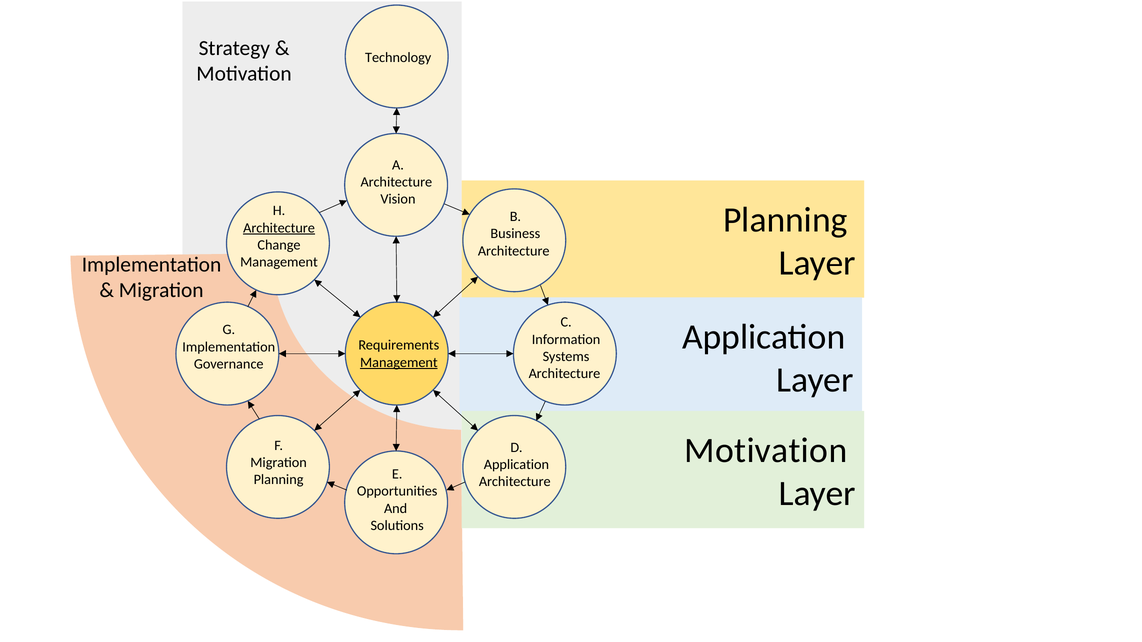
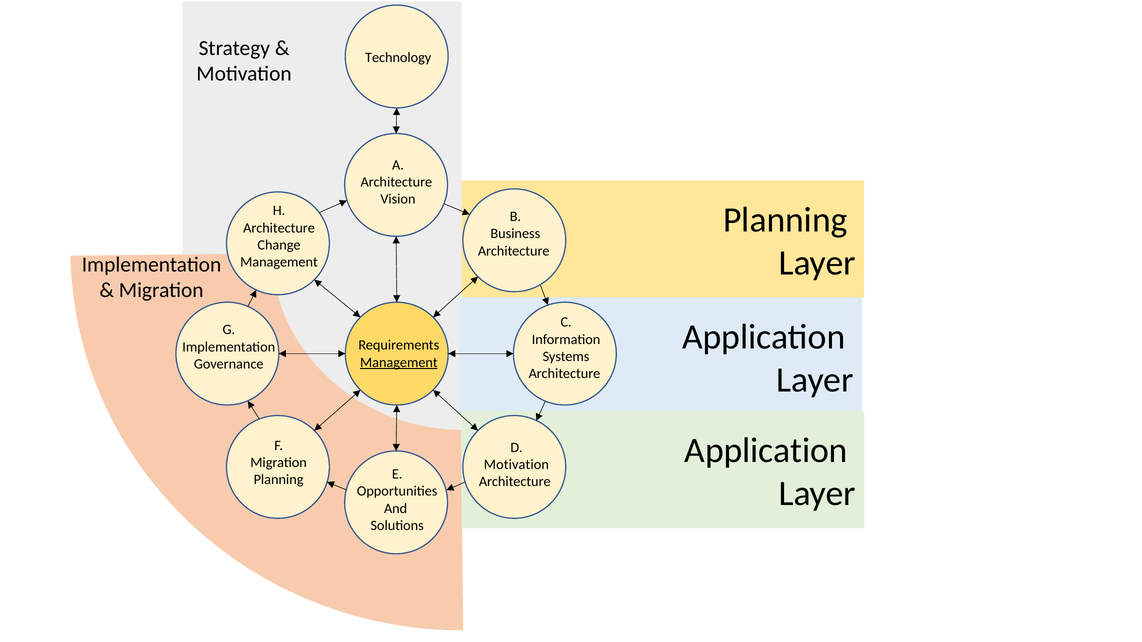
Architecture underline: present -> none (279, 228)
Motivation: Motivation -> Application (766, 451)
Application: Application -> Motivation (516, 465)
